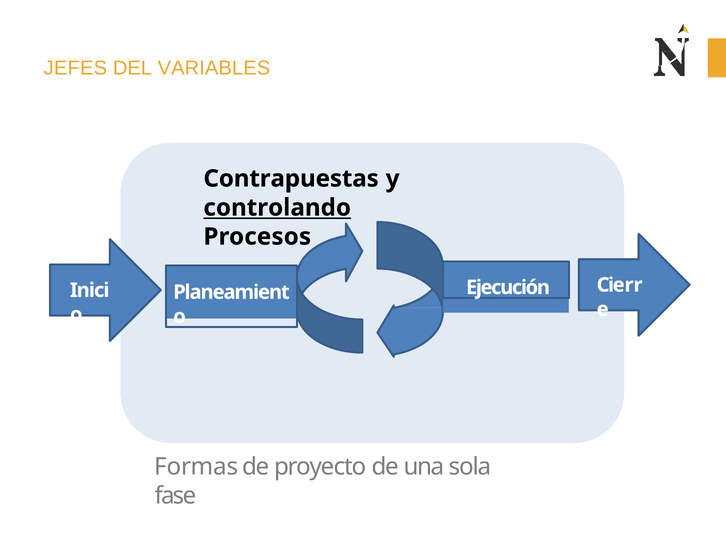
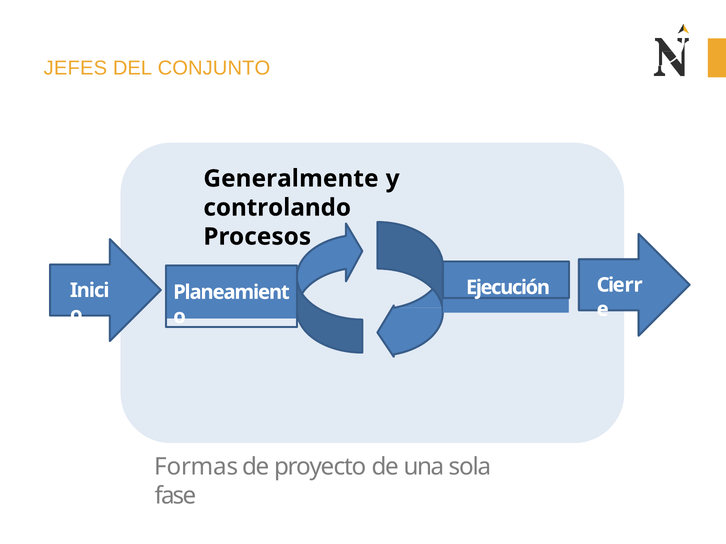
VARIABLES: VARIABLES -> CONJUNTO (214, 68)
Contrapuestas: Contrapuestas -> Generalmente (291, 179)
controlando underline: present -> none (277, 208)
